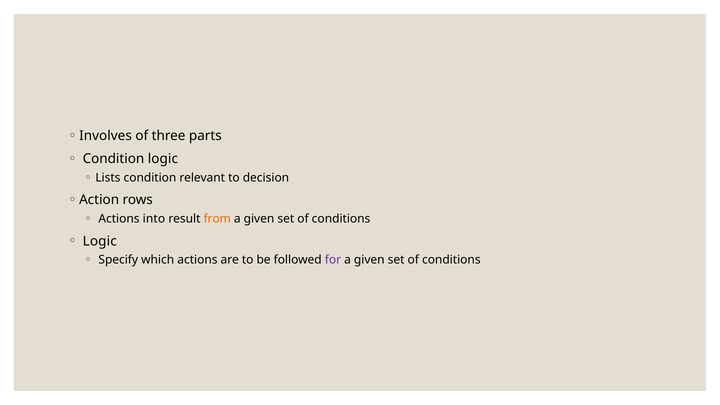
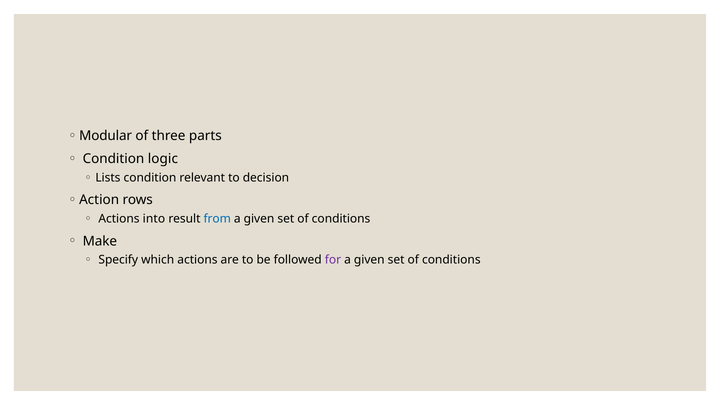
Involves: Involves -> Modular (106, 136)
from colour: orange -> blue (217, 219)
Logic: Logic -> Make (100, 241)
